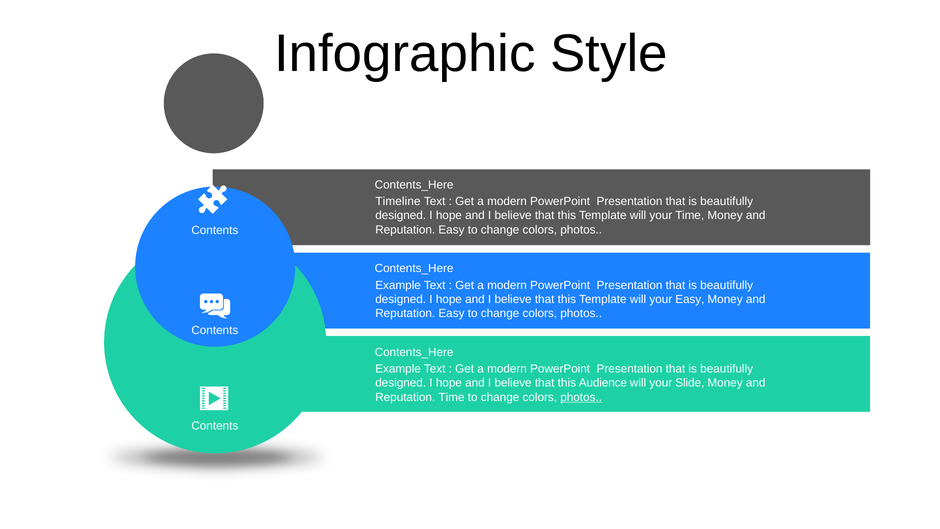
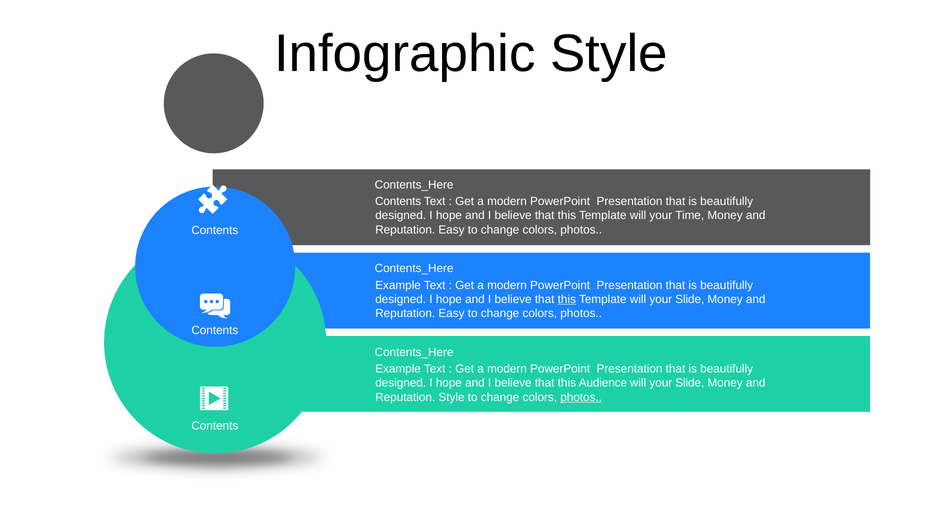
Timeline: Timeline -> Contents (398, 201)
this underline: none -> present (567, 299)
Template will your Easy: Easy -> Slide (690, 299)
Reputation Time: Time -> Style (452, 397)
